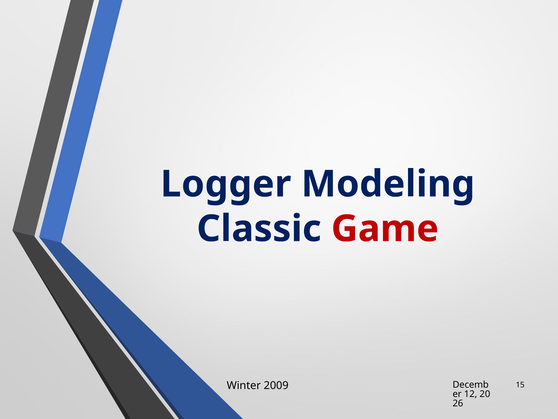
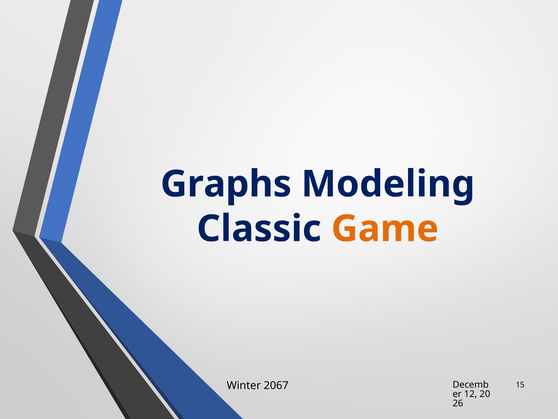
Logger: Logger -> Graphs (226, 184)
Game colour: red -> orange (385, 229)
2009: 2009 -> 2067 (276, 385)
